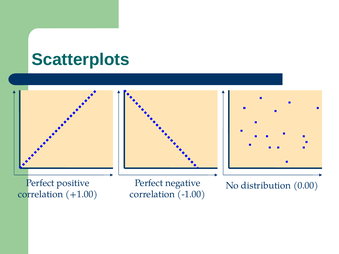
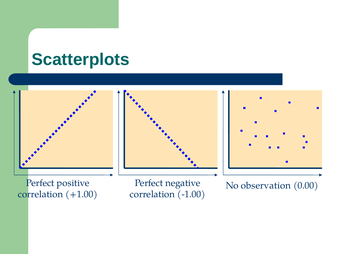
distribution: distribution -> observation (266, 186)
